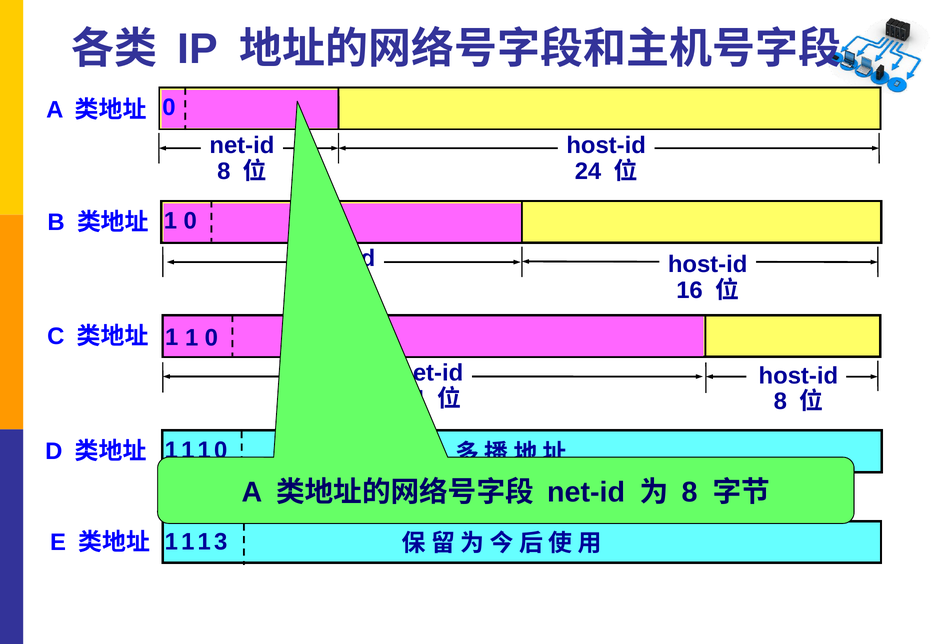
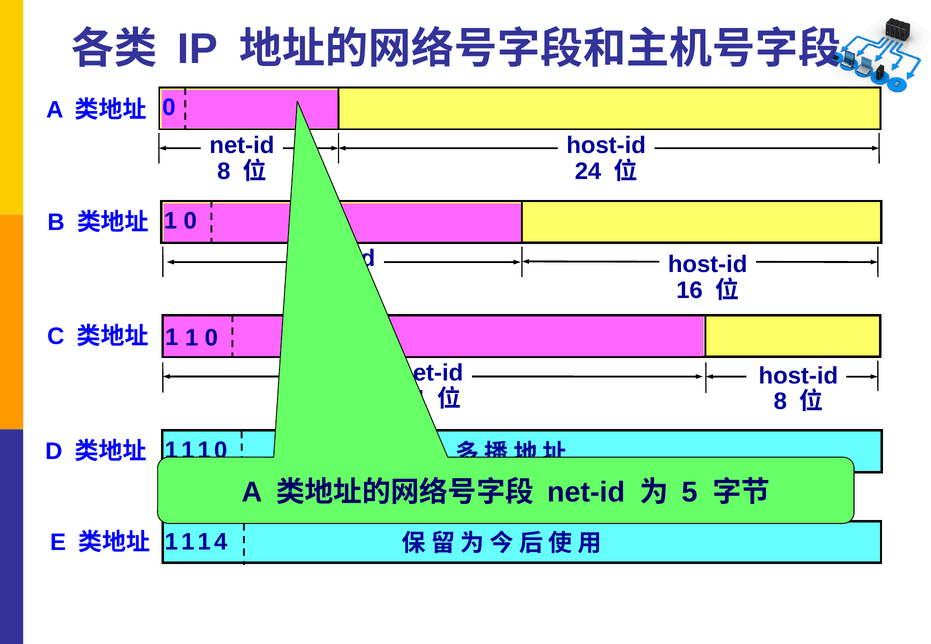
8: 8 -> 5 (690, 493)
3: 3 -> 4 (221, 542)
